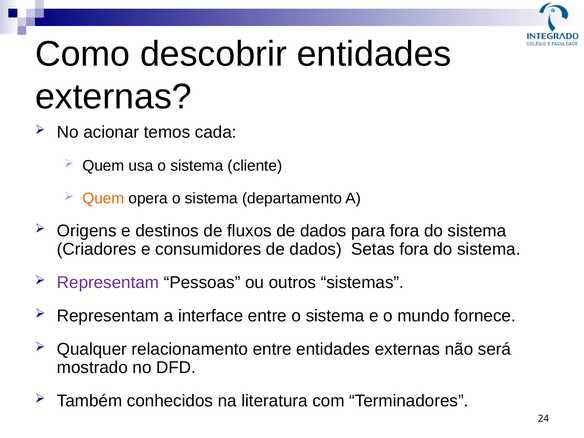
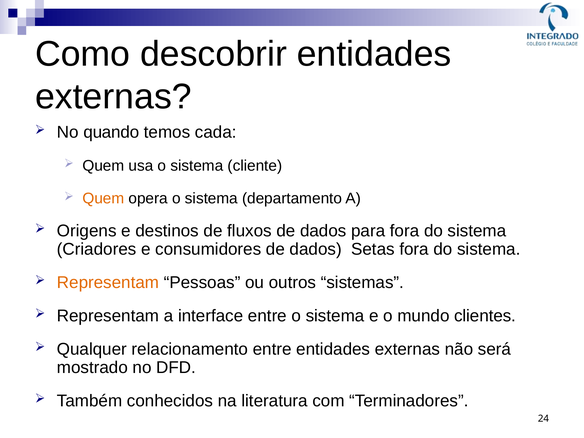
acionar: acionar -> quando (111, 132)
Representam colour: purple -> orange (108, 282)
fornece: fornece -> clientes (485, 316)
